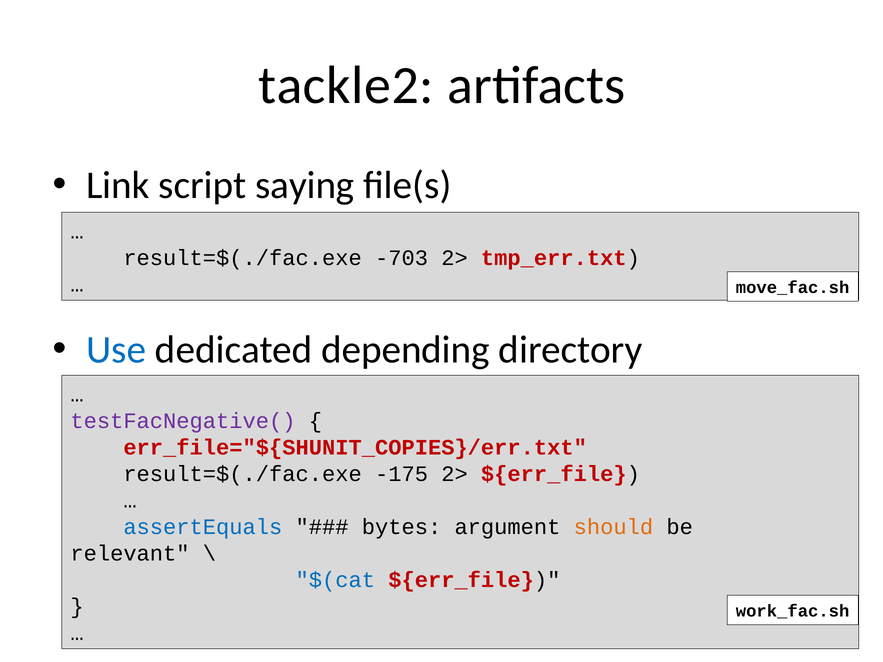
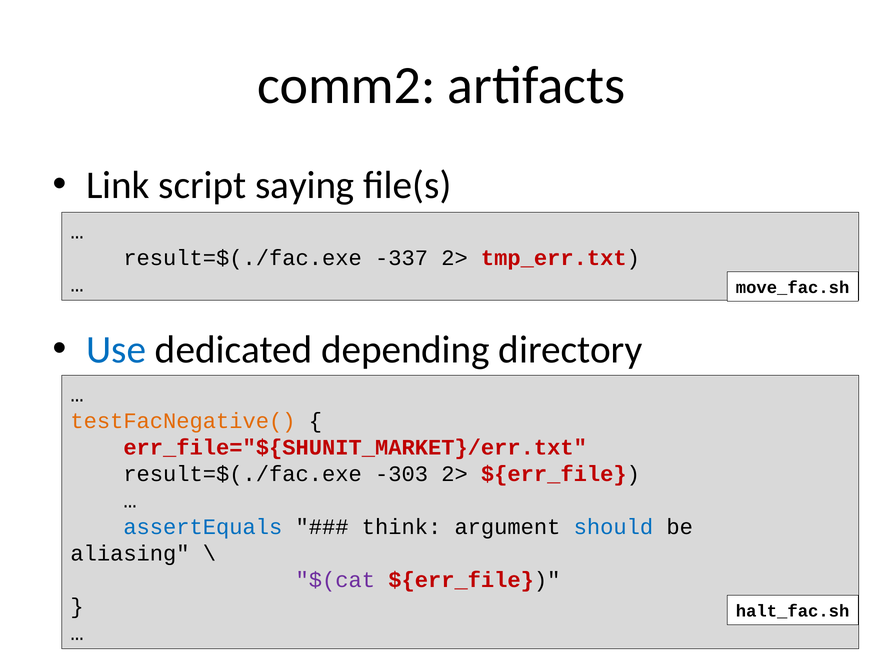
tackle2: tackle2 -> comm2 (346, 85)
-703: -703 -> -337 (402, 258)
testFacNegative( colour: purple -> orange (183, 421)
err_file="${SHUNIT_COPIES}/err.txt: err_file="${SHUNIT_COPIES}/err.txt -> err_file="${SHUNIT_MARKET}/err.txt (355, 448)
-175: -175 -> -303 (402, 474)
bytes: bytes -> think (402, 527)
should colour: orange -> blue (613, 527)
relevant: relevant -> aliasing (130, 554)
$(cat colour: blue -> purple (335, 580)
work_fac.sh: work_fac.sh -> halt_fac.sh (793, 611)
